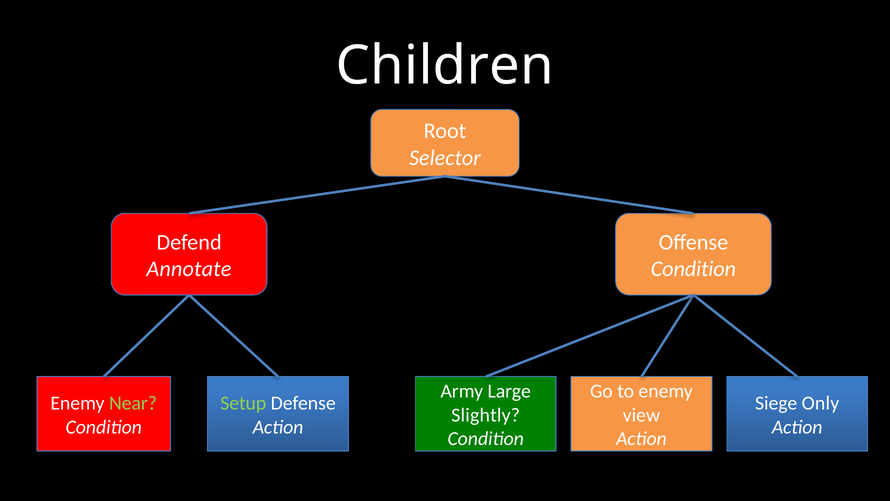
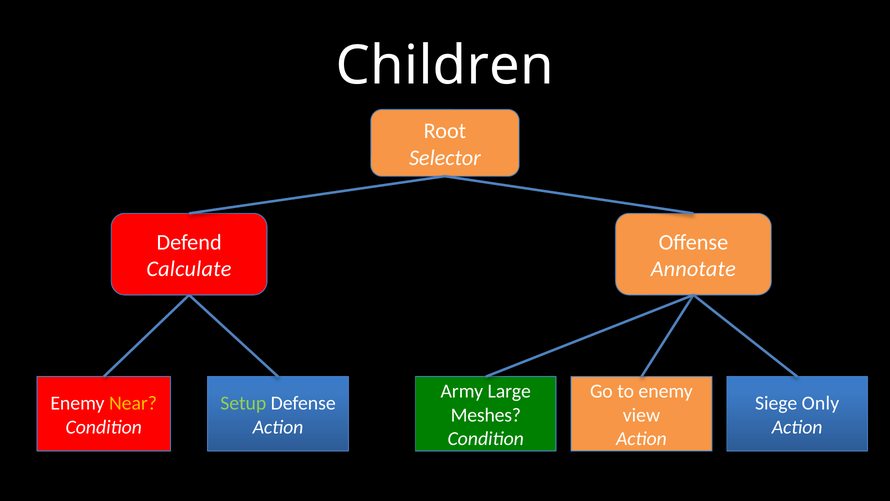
Annotate: Annotate -> Calculate (189, 269)
Condition: Condition -> Annotate (693, 269)
Near colour: light green -> yellow (133, 403)
Slightly: Slightly -> Meshes (486, 415)
